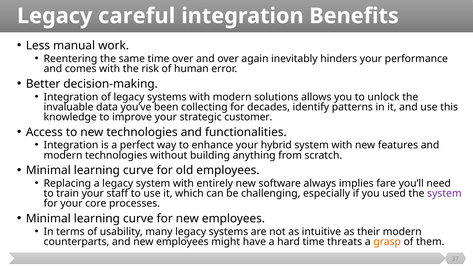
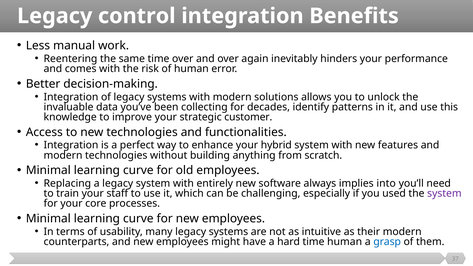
careful: careful -> control (137, 16)
fare: fare -> into (386, 183)
time threats: threats -> human (345, 242)
grasp colour: orange -> blue (387, 242)
